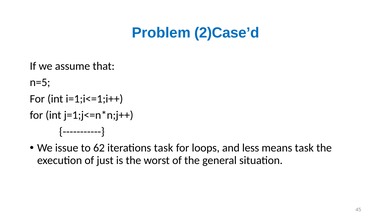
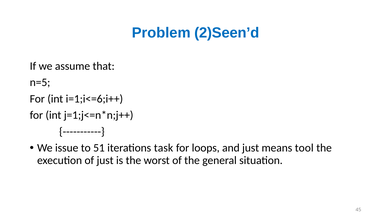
2)Case’d: 2)Case’d -> 2)Seen’d (227, 33)
i=1;i<=1;i++: i=1;i<=1;i++ -> i=1;i<=6;i++ (94, 99)
62: 62 -> 51 (99, 148)
and less: less -> just (251, 148)
means task: task -> tool (304, 148)
